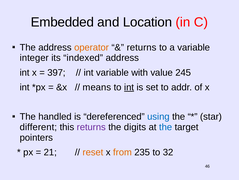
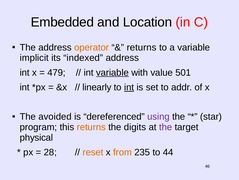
integer: integer -> implicit (34, 58)
397: 397 -> 479 (56, 72)
variable underline: none -> present (112, 72)
245: 245 -> 501 (183, 72)
means: means -> linearly (97, 87)
handled: handled -> avoided (55, 116)
using colour: blue -> purple (158, 116)
different: different -> program (38, 127)
returns colour: purple -> orange (91, 127)
the colour: blue -> purple (166, 127)
pointers: pointers -> physical (36, 137)
21: 21 -> 28 (50, 152)
32: 32 -> 44 (168, 152)
